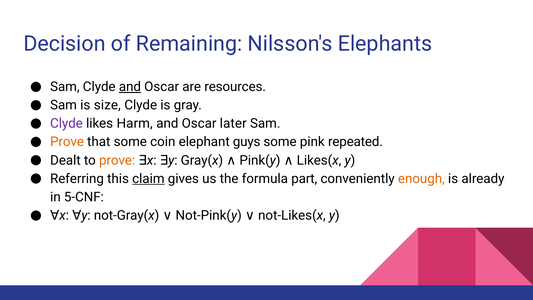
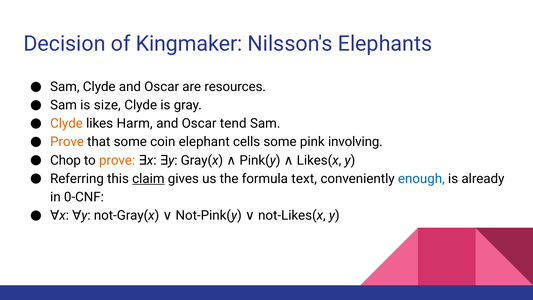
Remaining: Remaining -> Kingmaker (189, 44)
and underline: present -> none (130, 87)
Clyde colour: purple -> orange (66, 123)
later: later -> tend (233, 123)
guys: guys -> cells (247, 142)
repeated: repeated -> involving (355, 142)
Dealt: Dealt -> Chop (65, 160)
part: part -> text (304, 179)
enough colour: orange -> blue (421, 179)
5-CNF: 5-CNF -> 0-CNF (84, 197)
